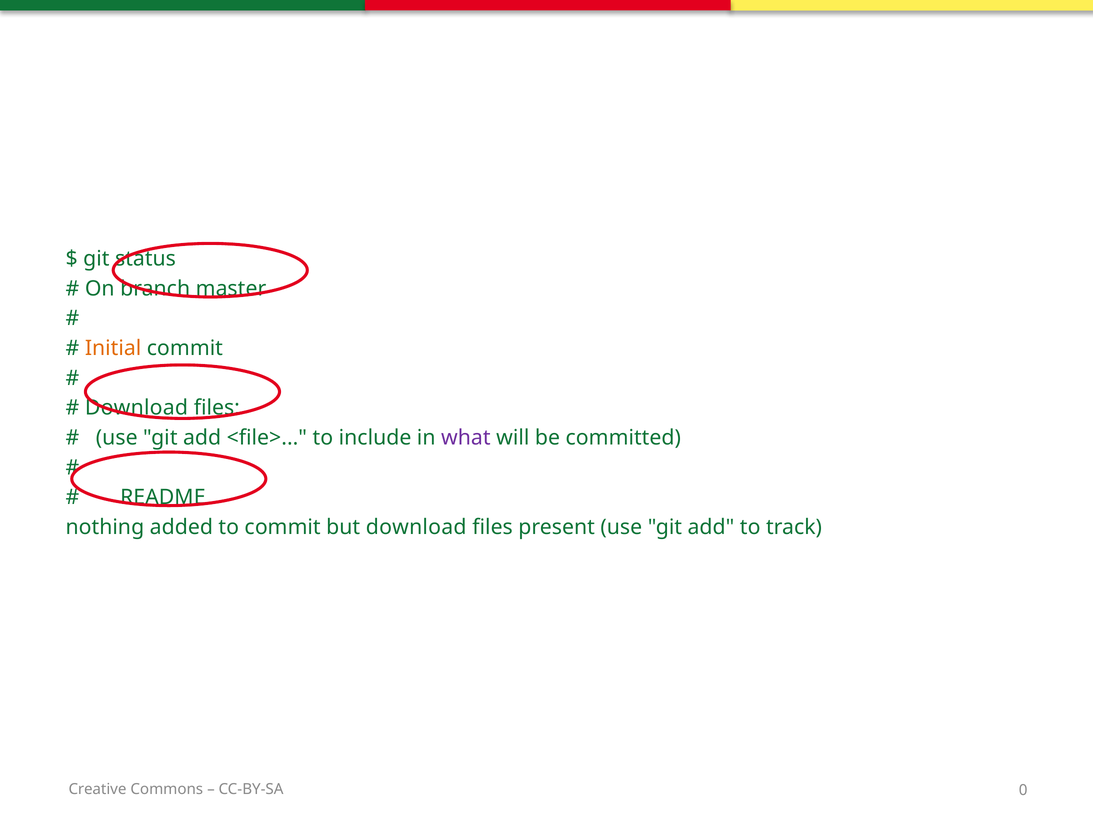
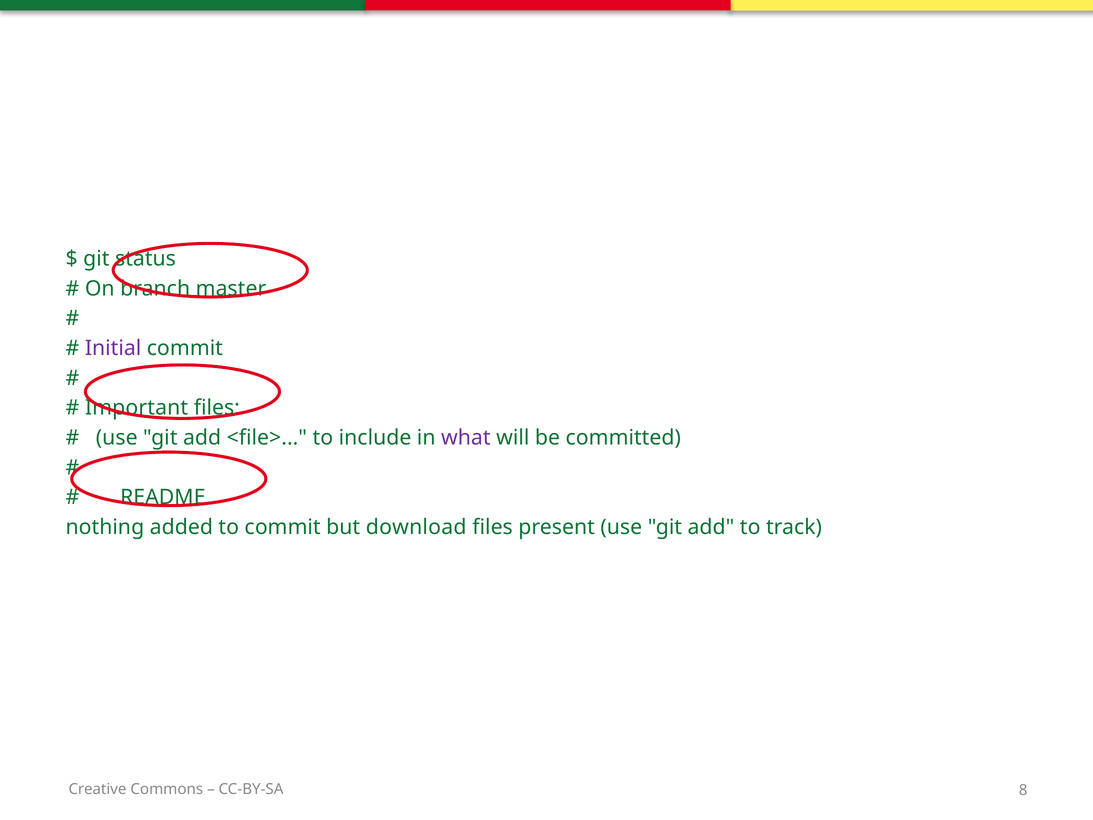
Initial colour: orange -> purple (113, 348)
Download: Download -> Important (137, 408)
0: 0 -> 8 (1023, 790)
